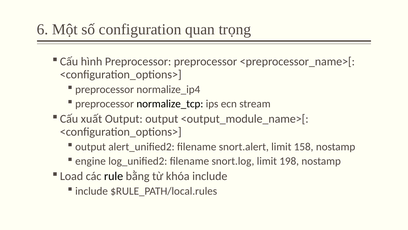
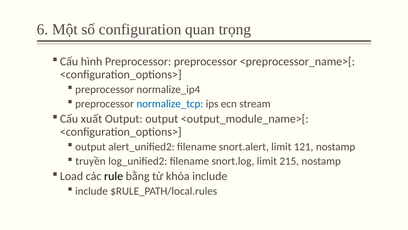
normalize_tcp colour: black -> blue (170, 104)
158: 158 -> 121 (304, 146)
engine: engine -> truyền (90, 161)
198: 198 -> 215 (289, 161)
